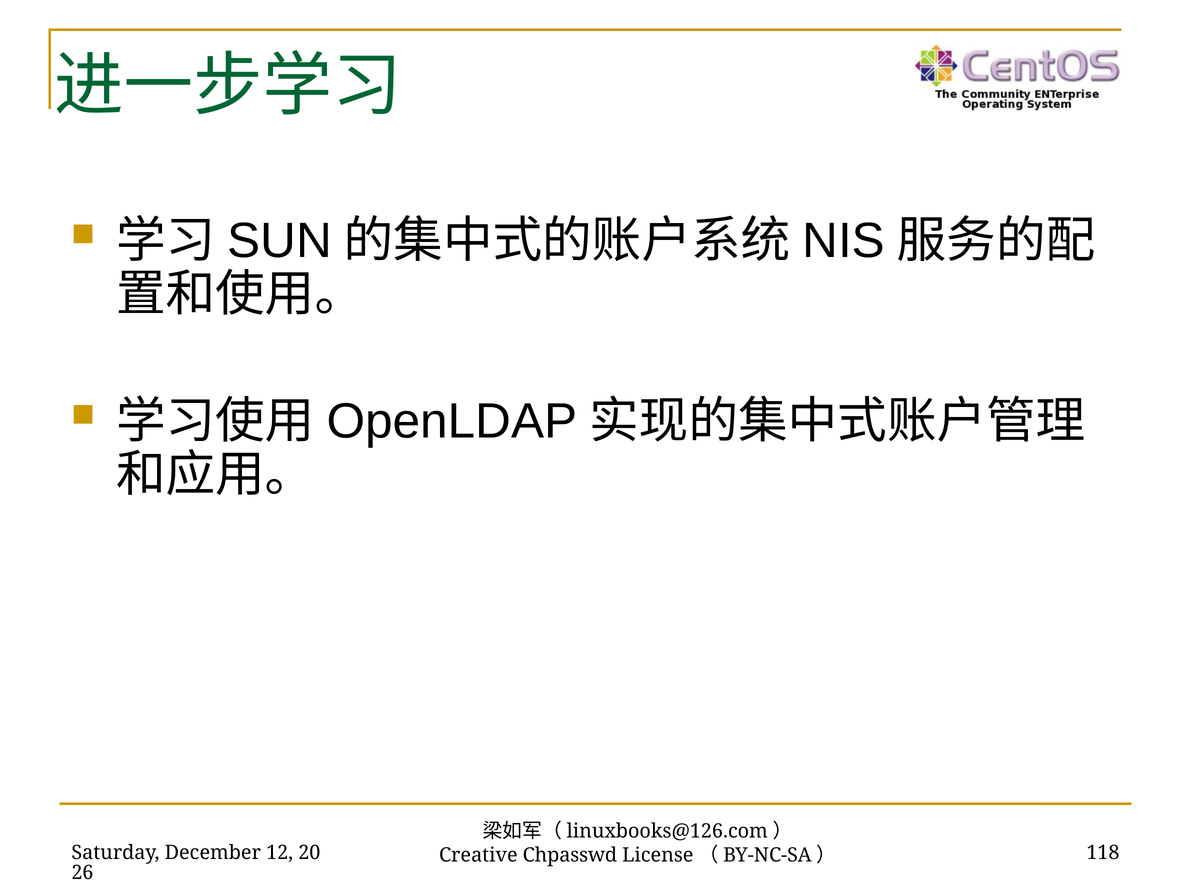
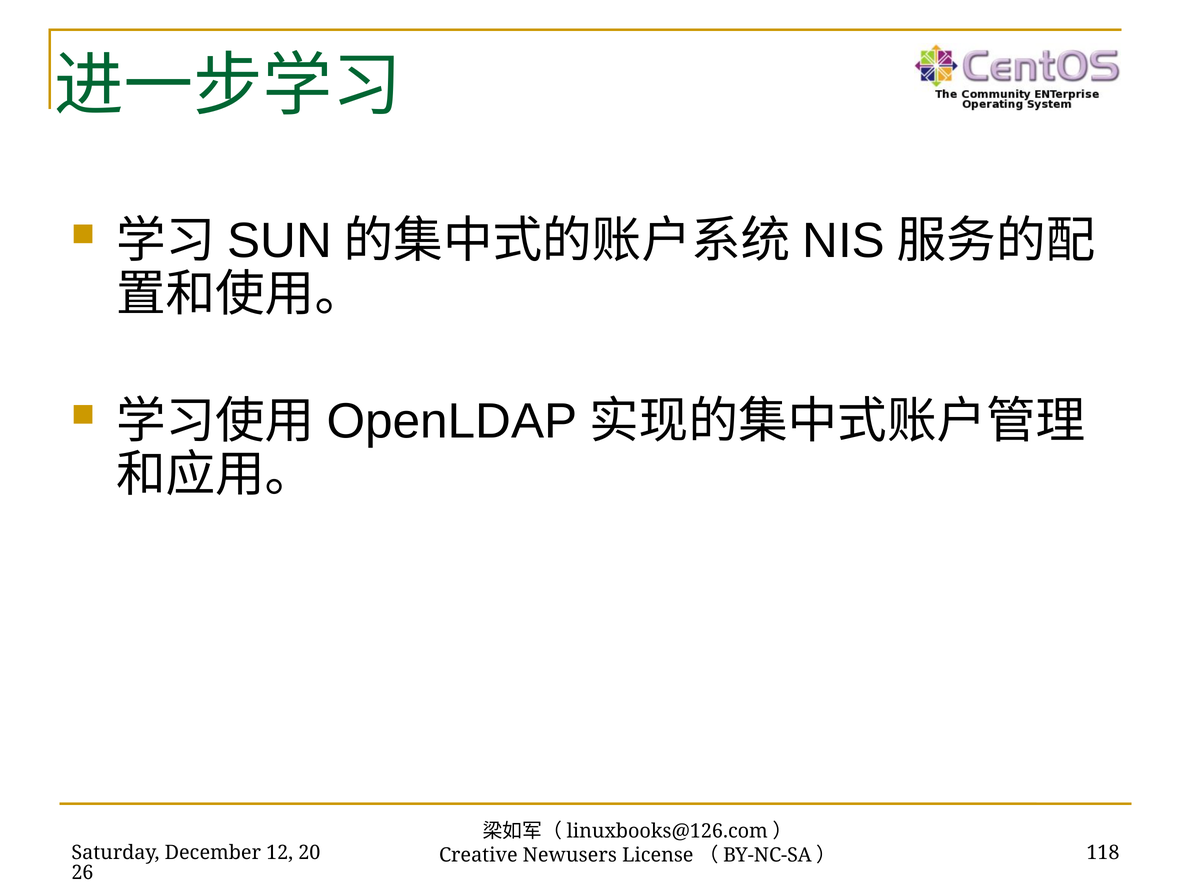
Chpasswd: Chpasswd -> Newusers (570, 855)
